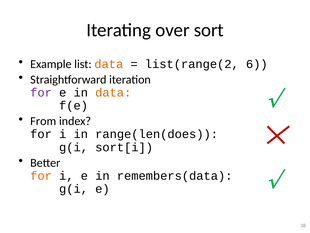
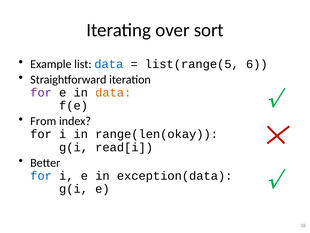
data colour: orange -> blue (109, 64)
list(range(2: list(range(2 -> list(range(5 (192, 64)
range(len(does: range(len(does -> range(len(okay (157, 134)
sort[i: sort[i -> read[i (124, 147)
for colour: orange -> blue (41, 175)
remembers(data: remembers(data -> exception(data (175, 175)
